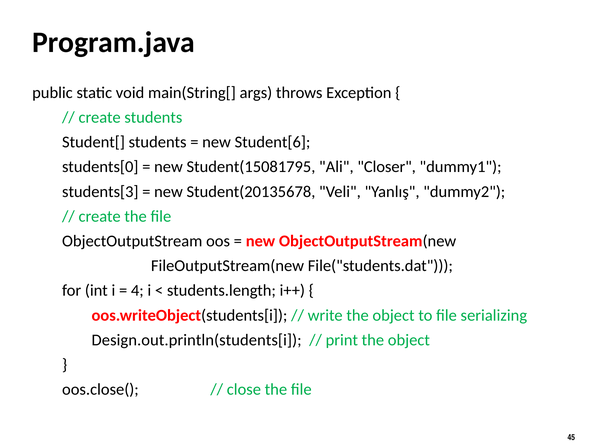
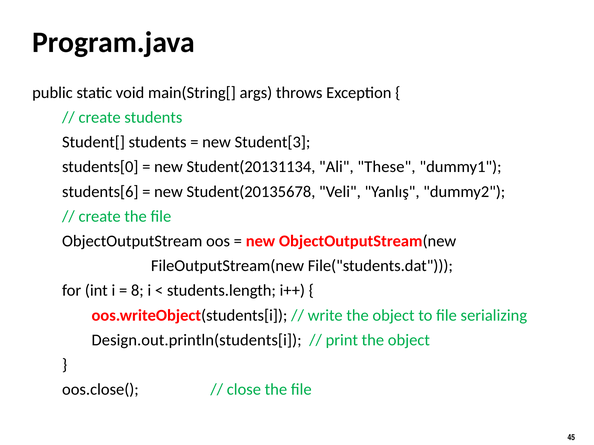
Student[6: Student[6 -> Student[3 (272, 142)
Student(15081795: Student(15081795 -> Student(20131134 (251, 167)
Closer: Closer -> These (386, 167)
students[3: students[3 -> students[6 (100, 192)
4: 4 -> 8 (137, 291)
